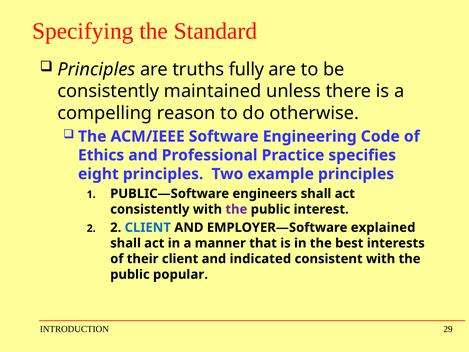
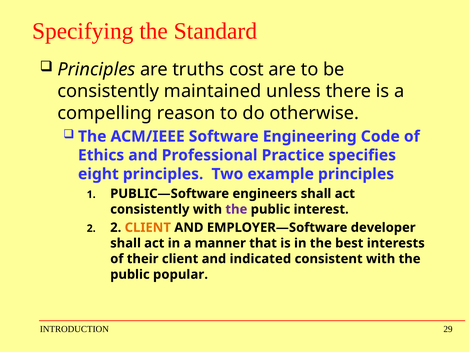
fully: fully -> cost (246, 69)
CLIENT colour: blue -> orange (148, 227)
explained: explained -> developer (383, 227)
